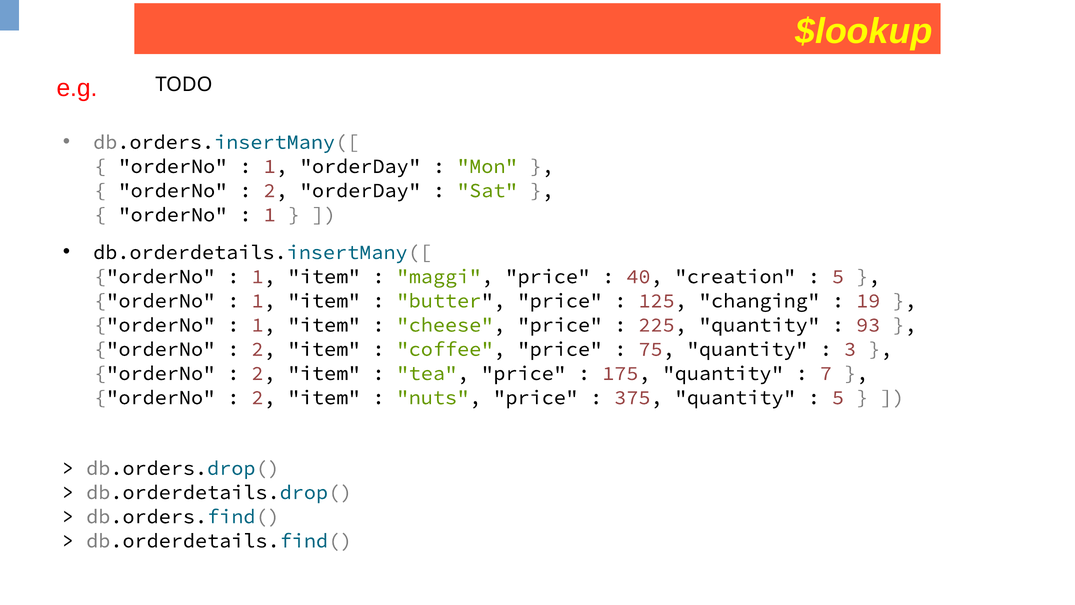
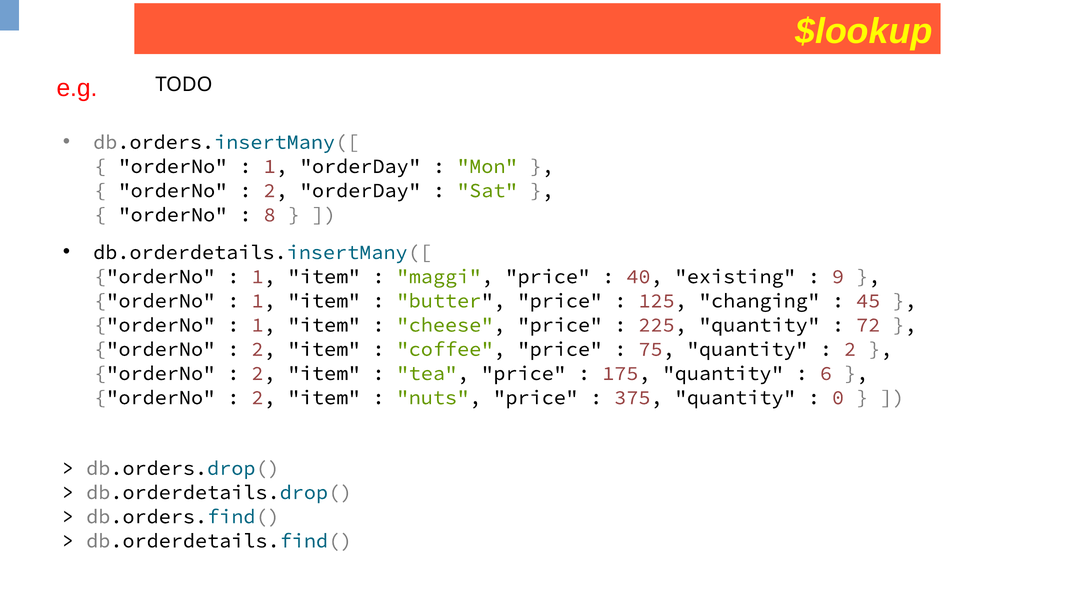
1: 1 -> 8 (270, 215)
creation: creation -> existing (735, 276)
5: 5 -> 9 (838, 276)
19: 19 -> 45 (868, 301)
93: 93 -> 72 (868, 325)
3: 3 -> 2 (850, 349)
7: 7 -> 6 (826, 373)
5: 5 -> 0 (838, 397)
